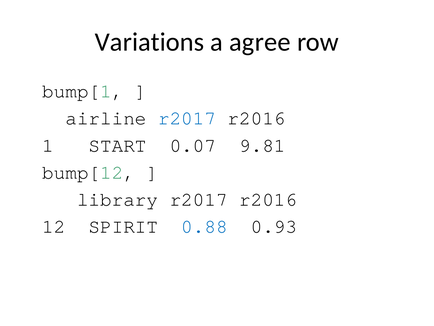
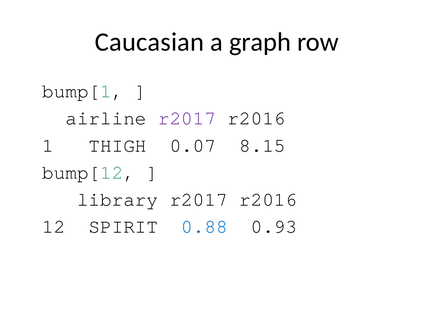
Variations: Variations -> Caucasian (150, 42)
agree: agree -> graph (260, 42)
r2017 colour: blue -> purple (187, 118)
START: START -> THIGH (118, 145)
9.81: 9.81 -> 8.15 (262, 145)
